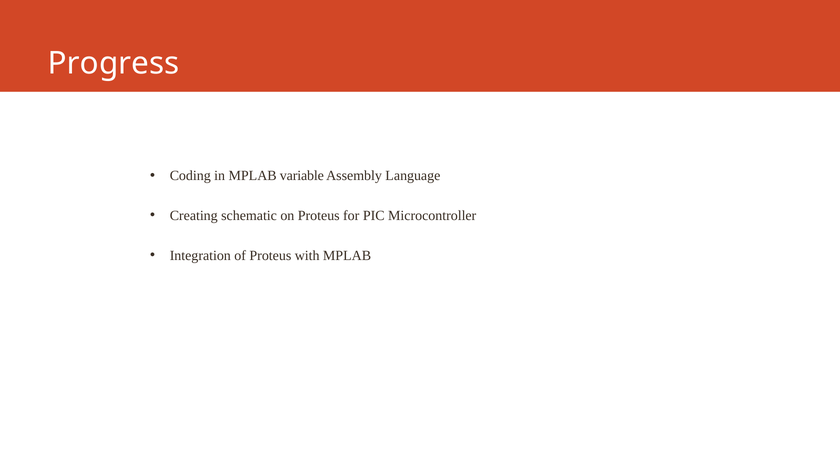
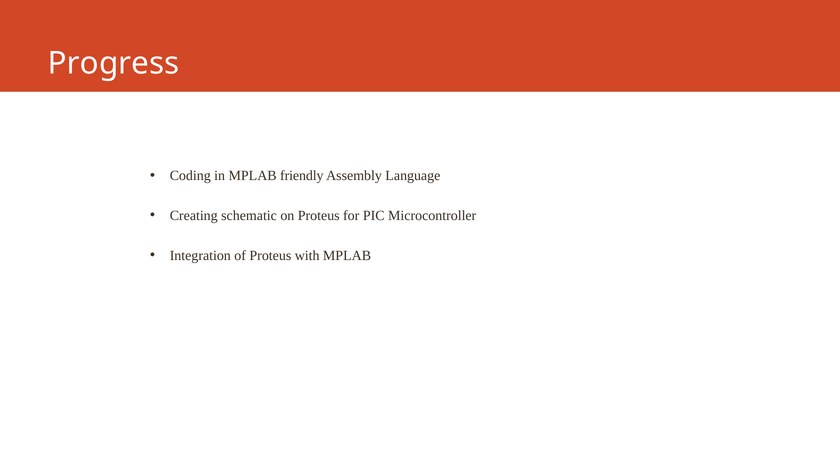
variable: variable -> friendly (302, 176)
